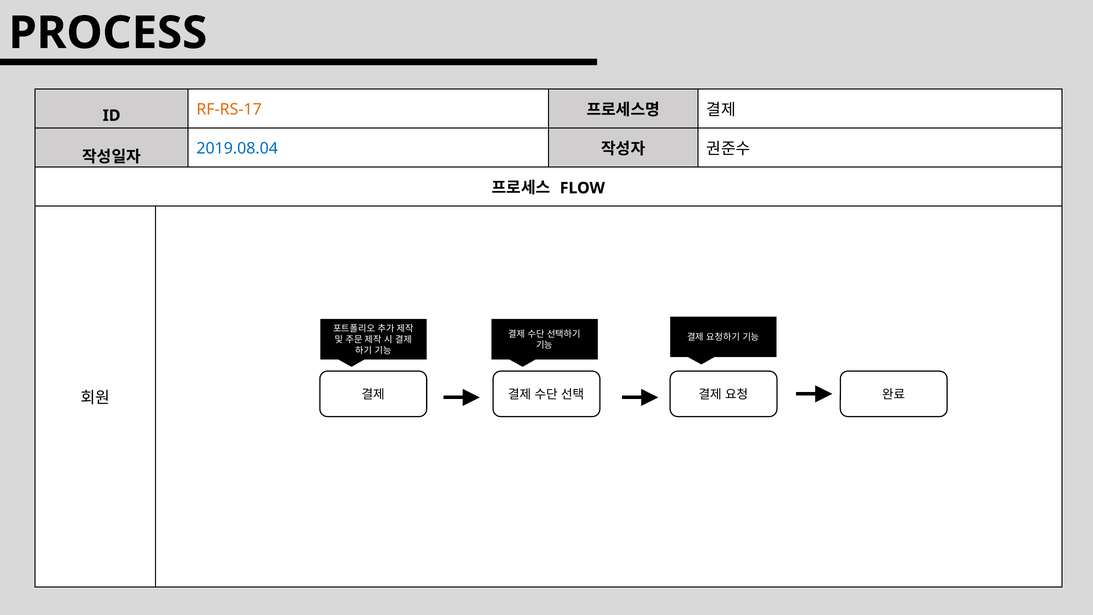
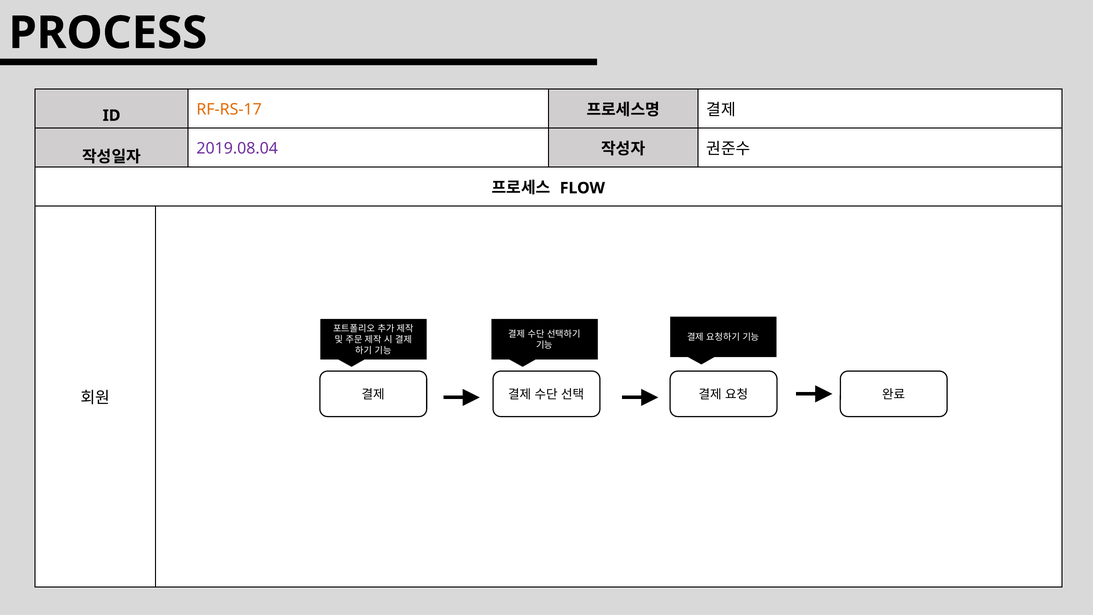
2019.08.04 colour: blue -> purple (237, 148)
